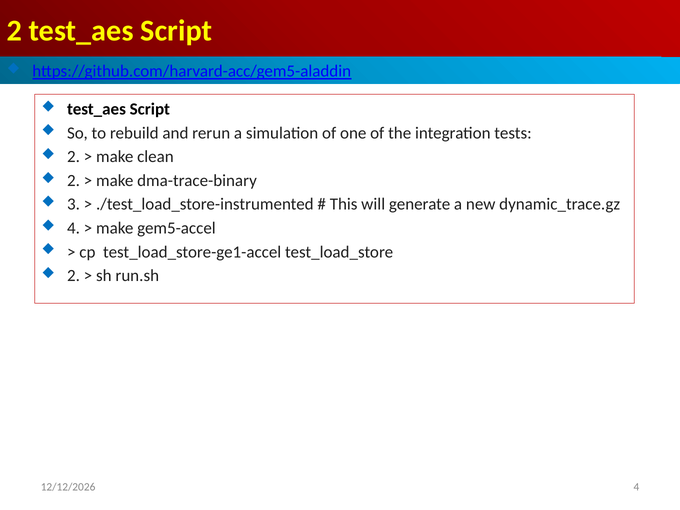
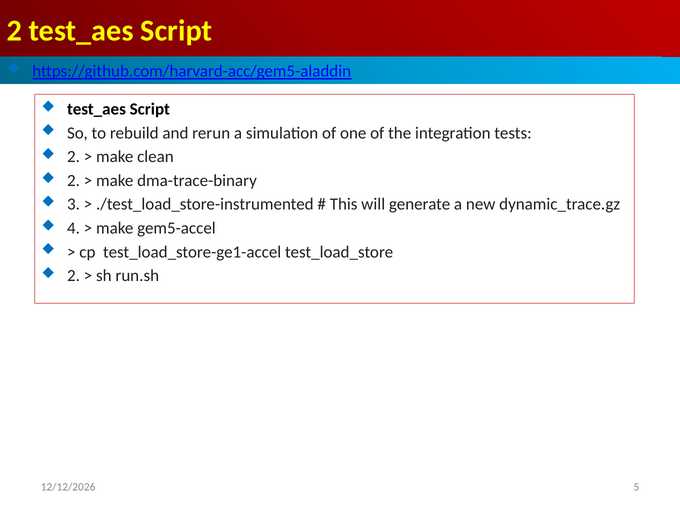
4: 4 -> 5 (636, 487)
